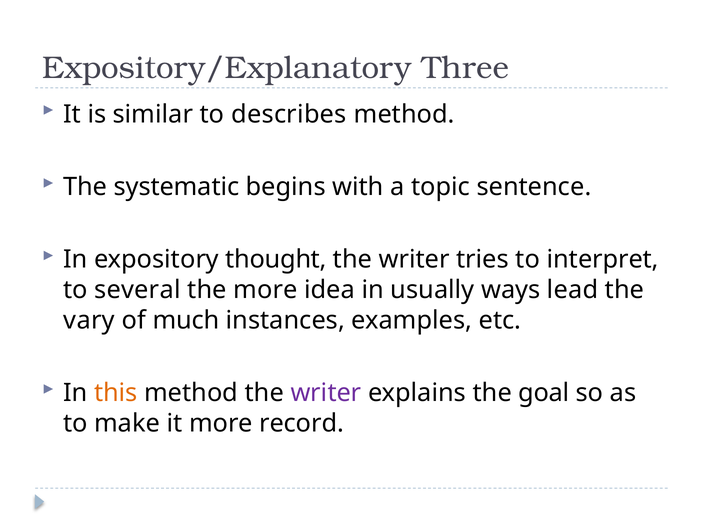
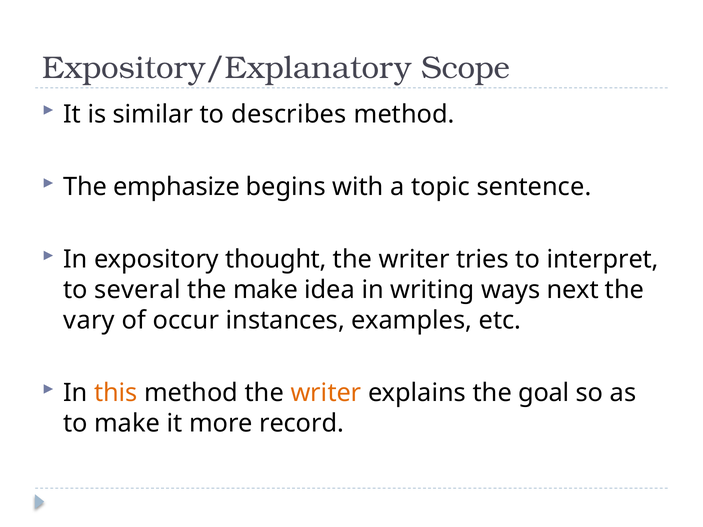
Three: Three -> Scope (466, 68)
systematic: systematic -> emphasize (177, 187)
the more: more -> make (266, 290)
usually: usually -> writing (432, 290)
lead: lead -> next (573, 290)
much: much -> occur (186, 320)
writer colour: purple -> orange (326, 393)
